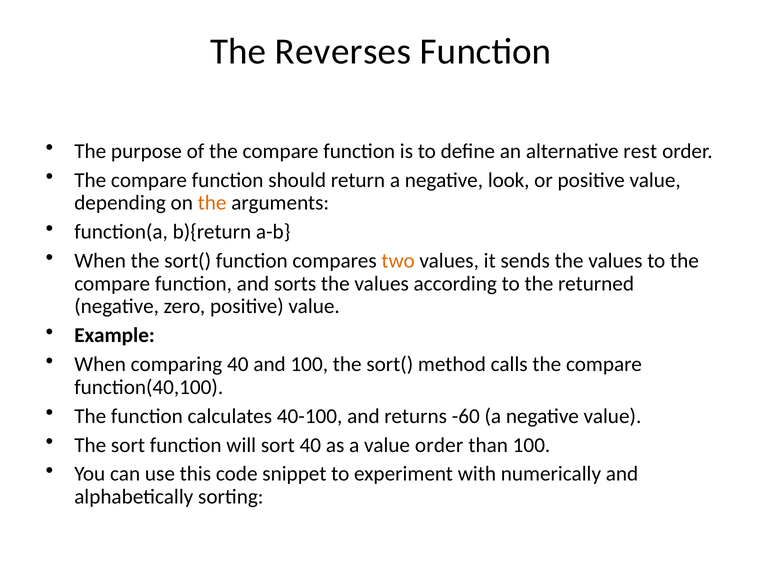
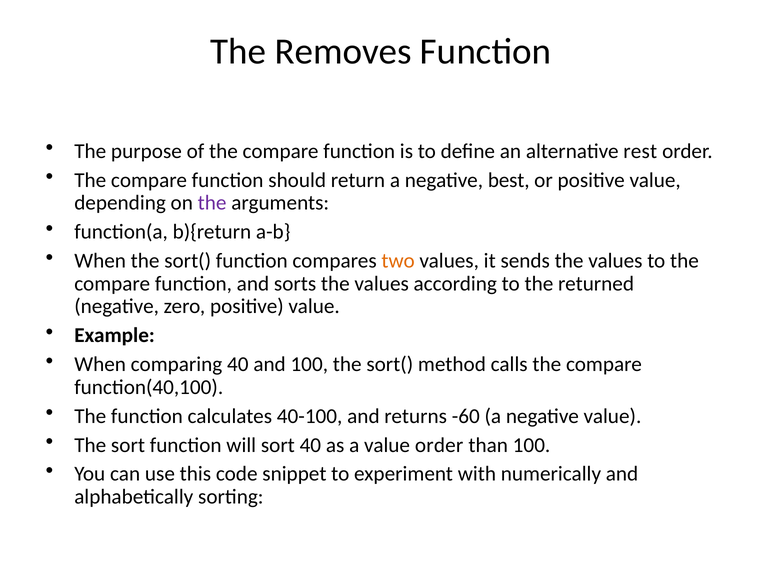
Reverses: Reverses -> Removes (343, 51)
look: look -> best (509, 180)
the colour: orange -> purple (212, 203)
